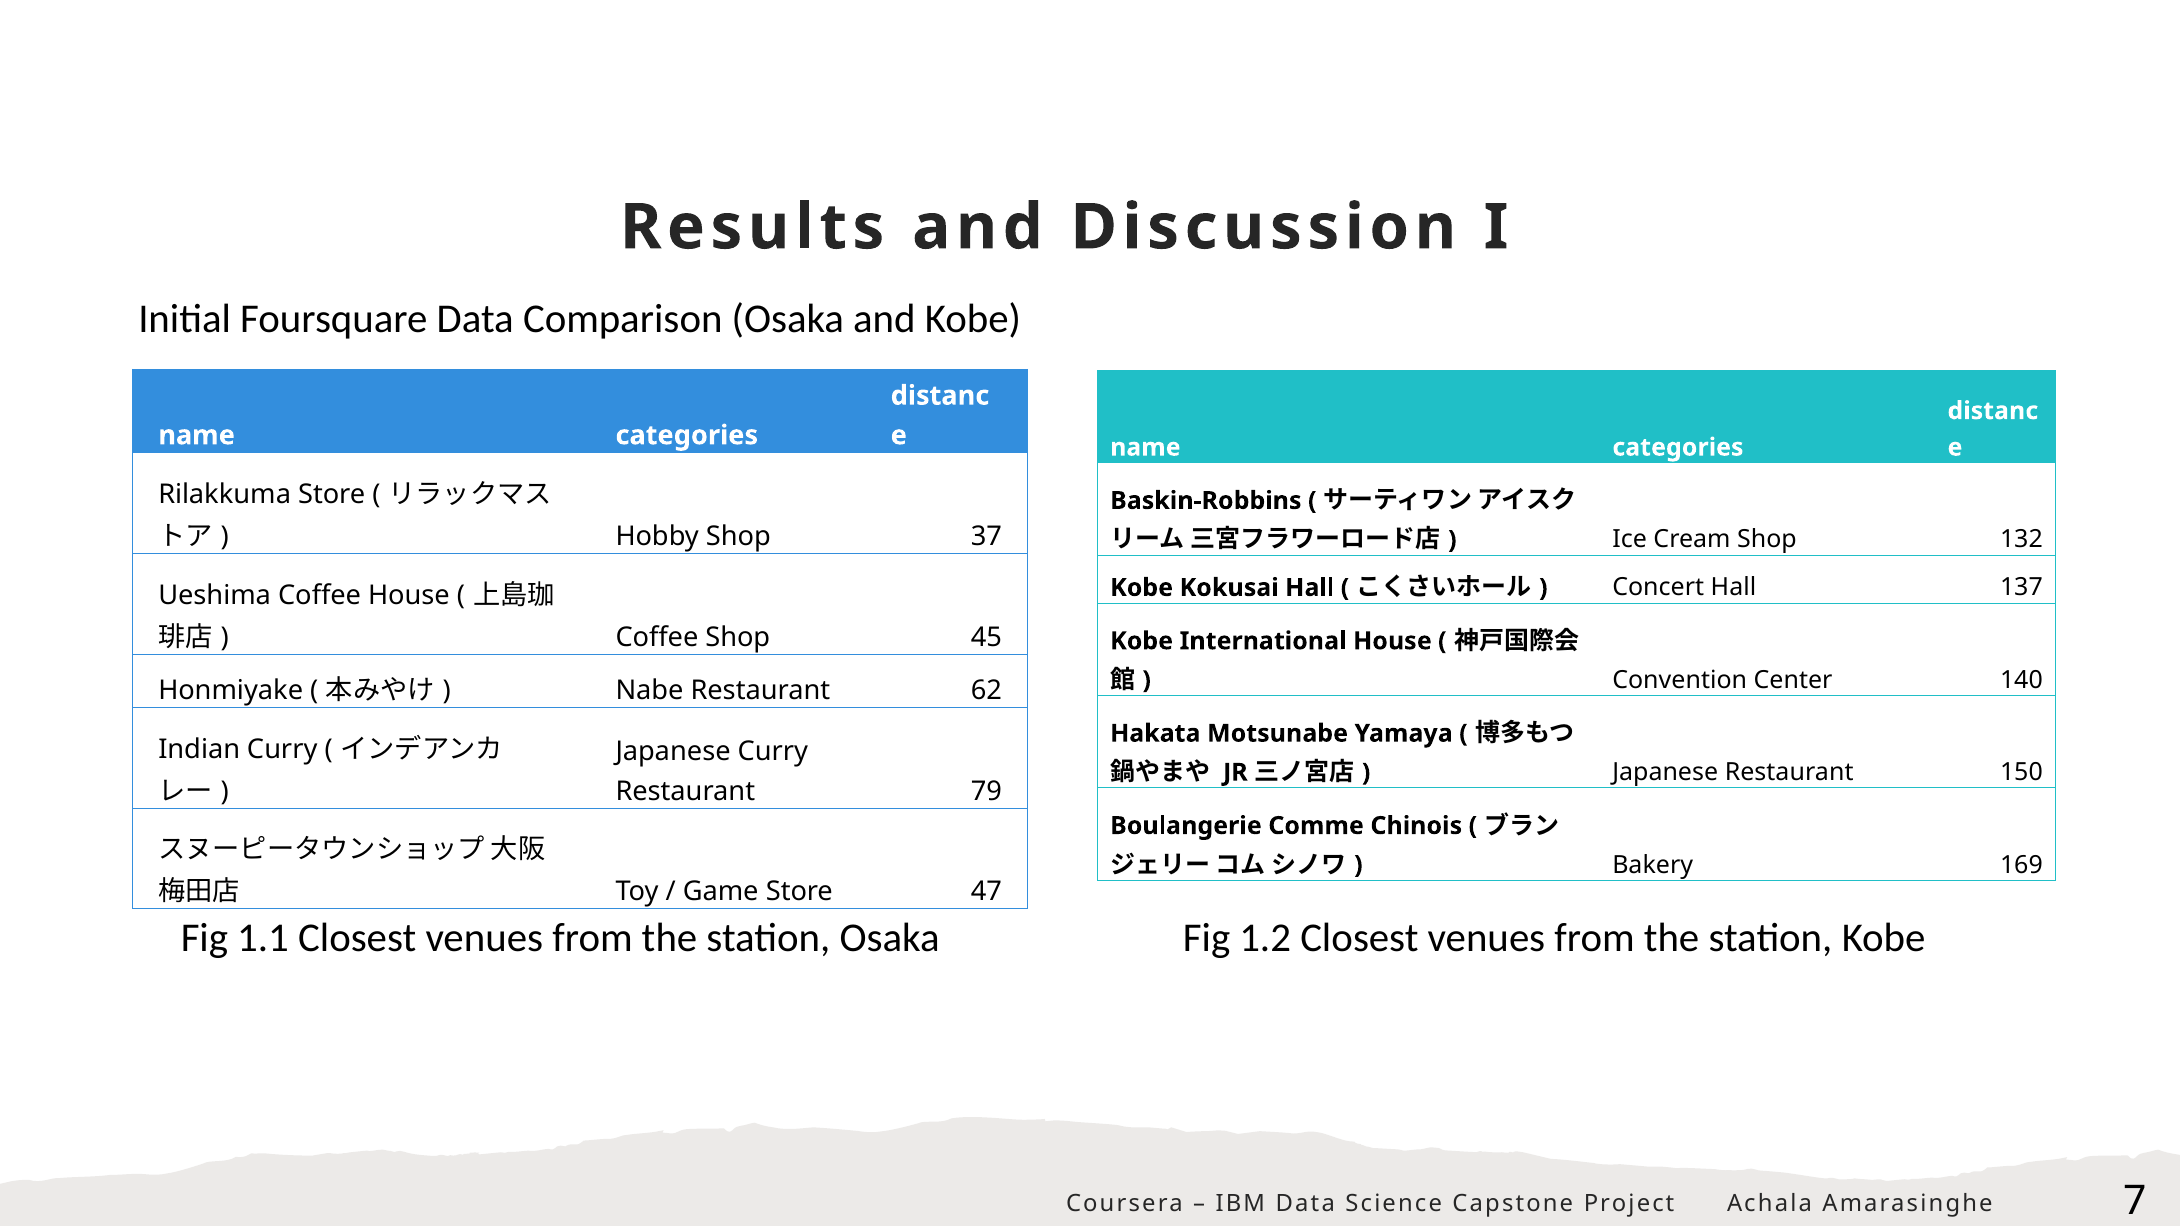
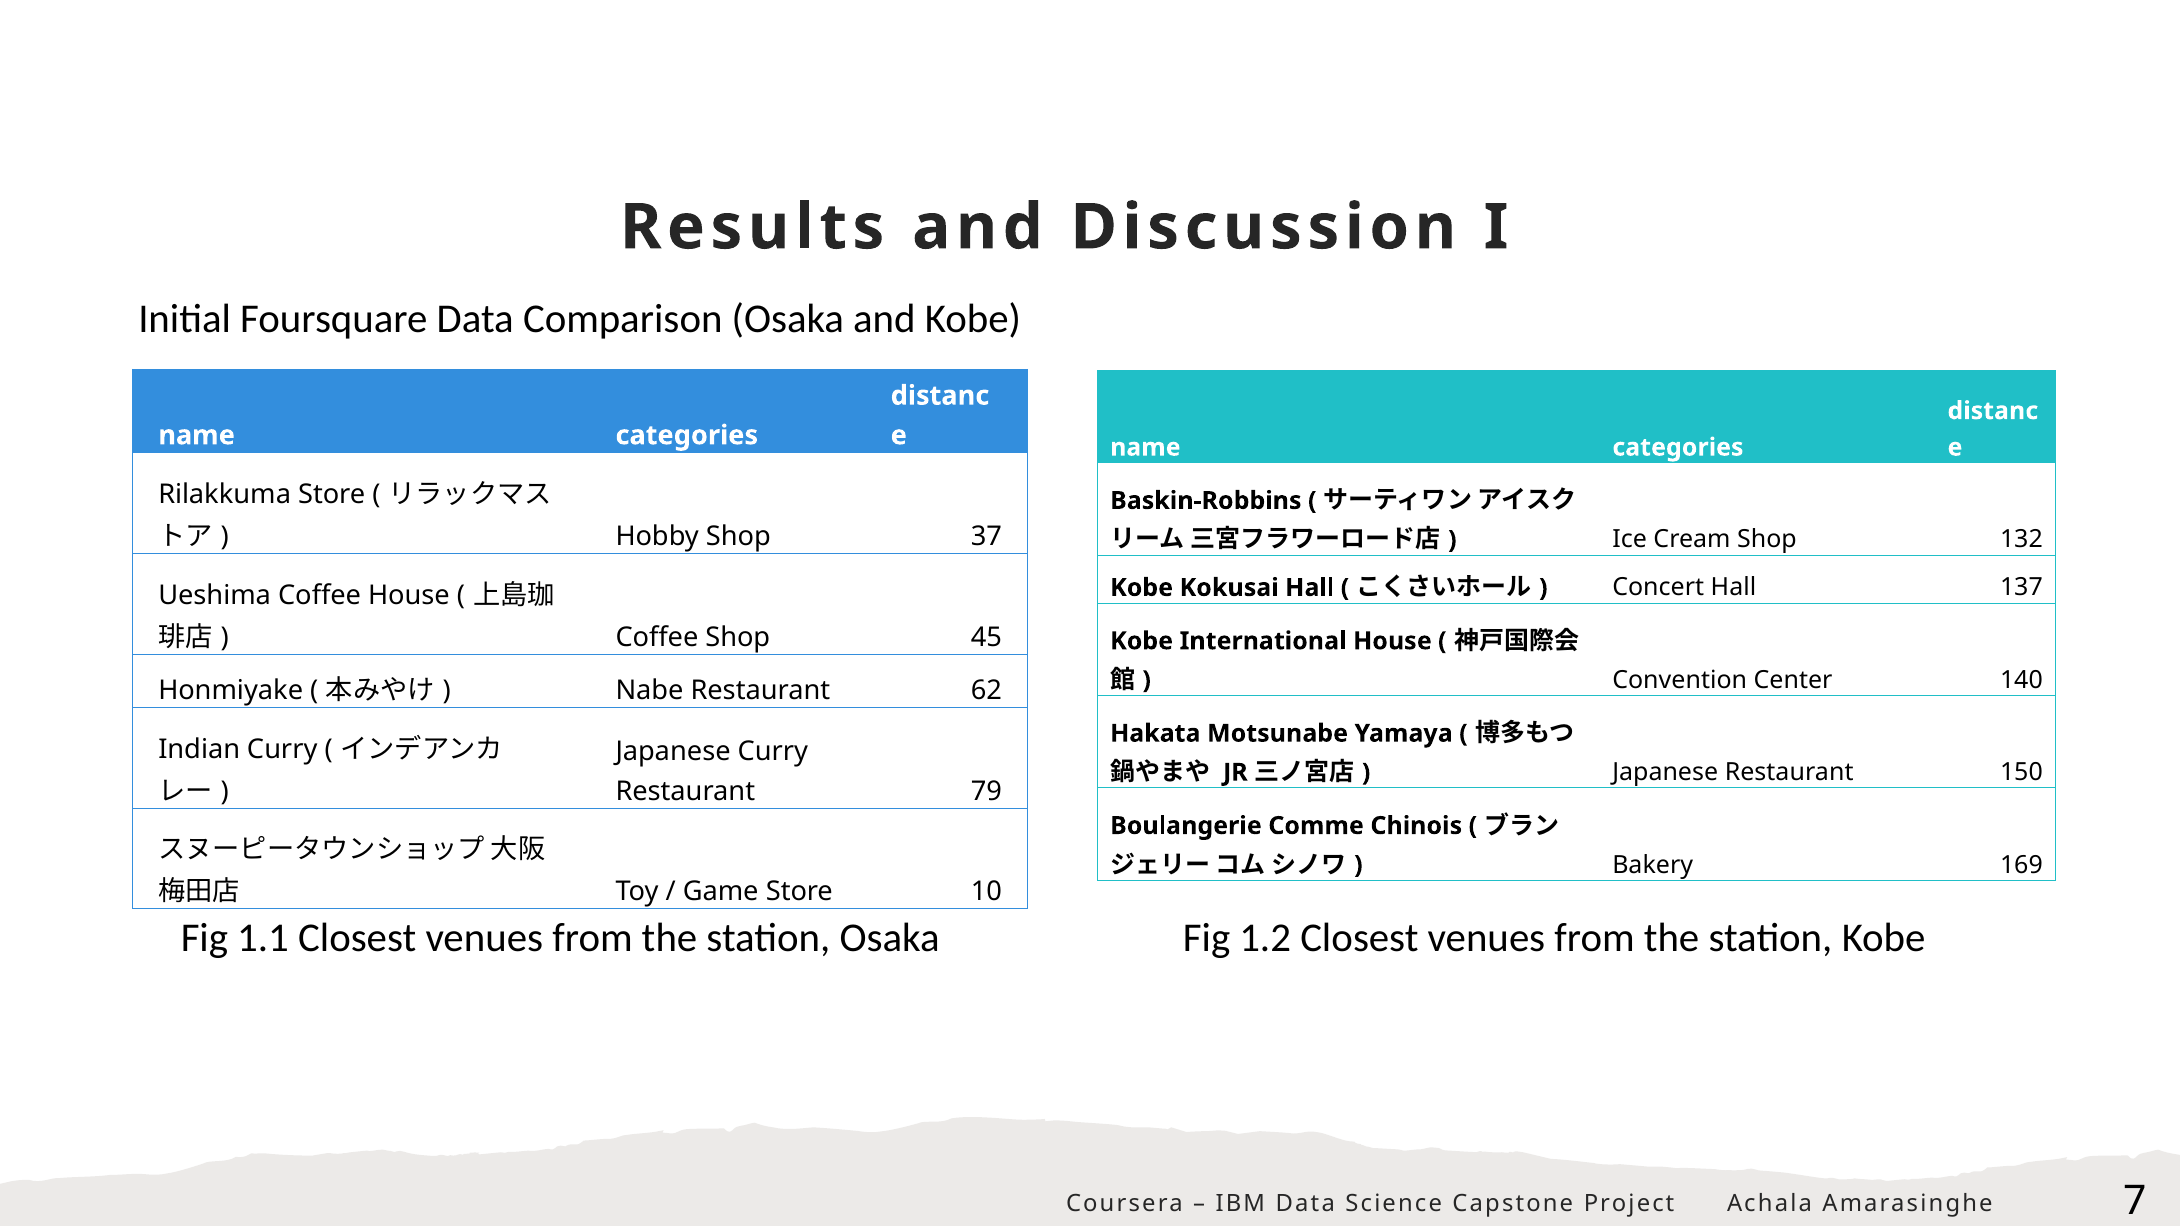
47: 47 -> 10 (986, 892)
